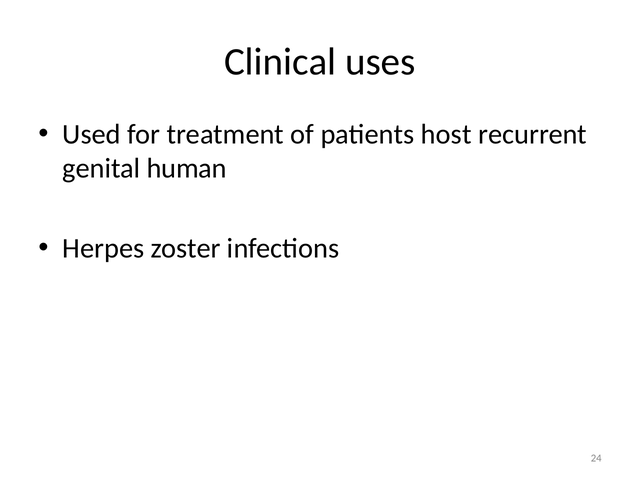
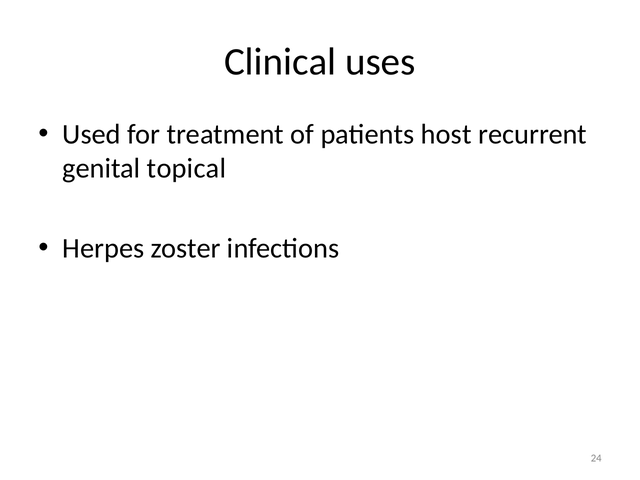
human: human -> topical (186, 168)
